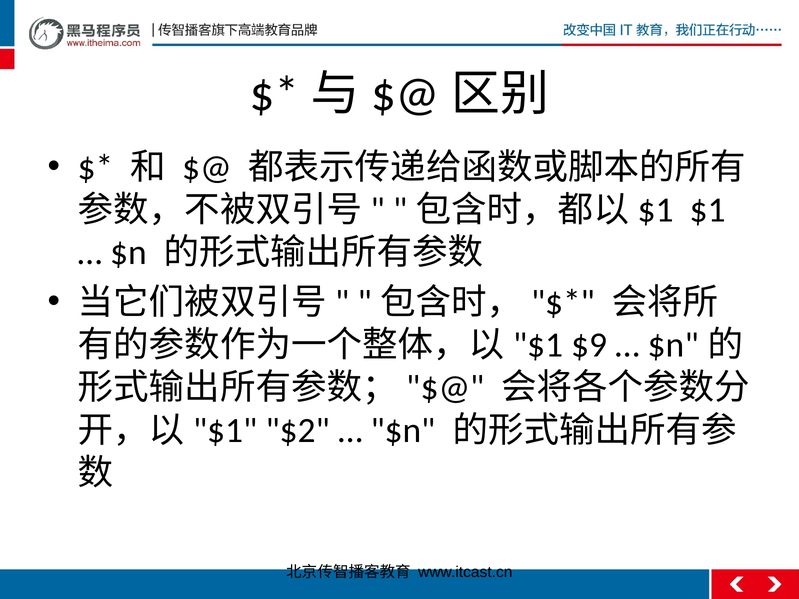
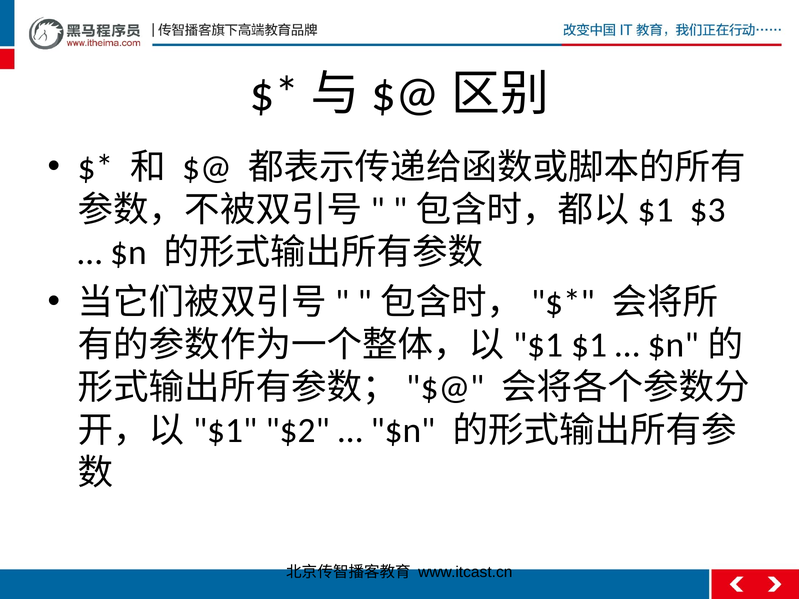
$1: $1 -> $3 (708, 210)
$9: $9 -> $1 (589, 345)
